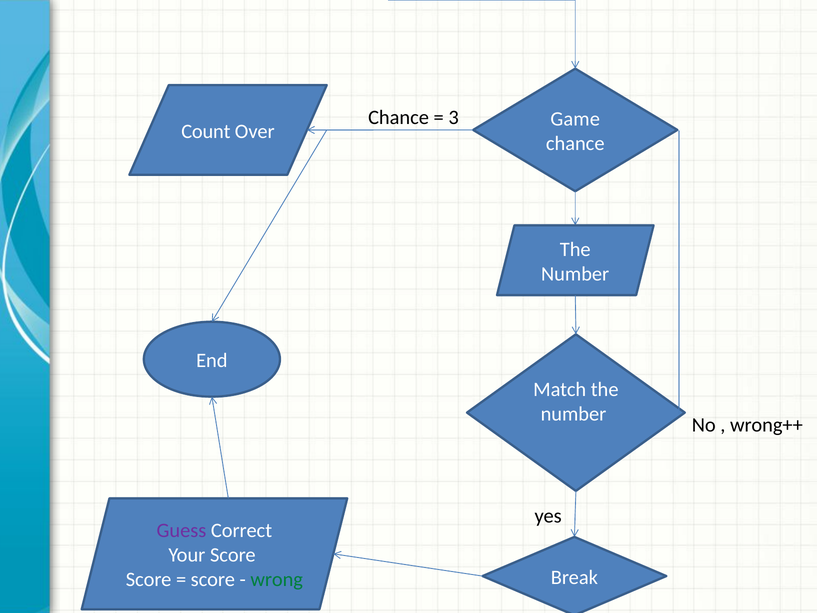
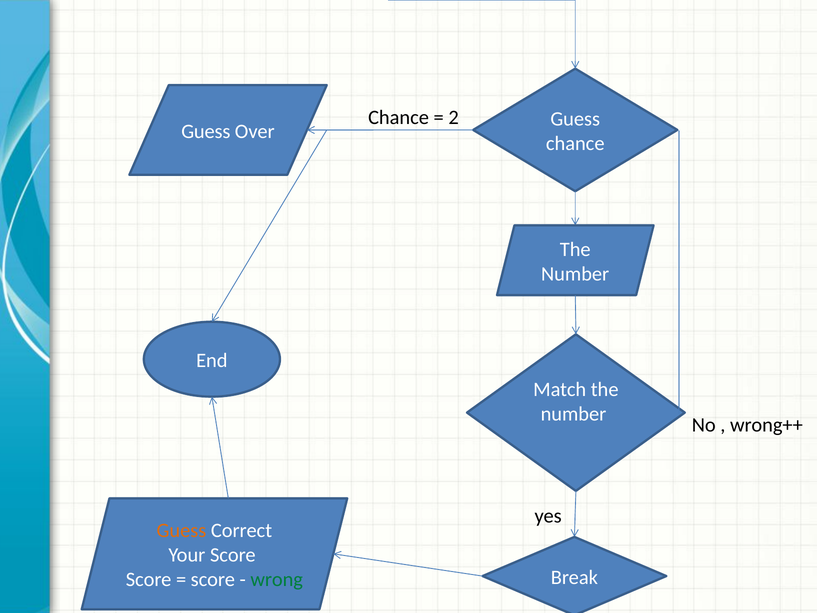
3: 3 -> 2 (454, 117)
Game: Game -> Guess (575, 119)
Count: Count -> Guess (206, 131)
Guess colour: purple -> orange (181, 530)
